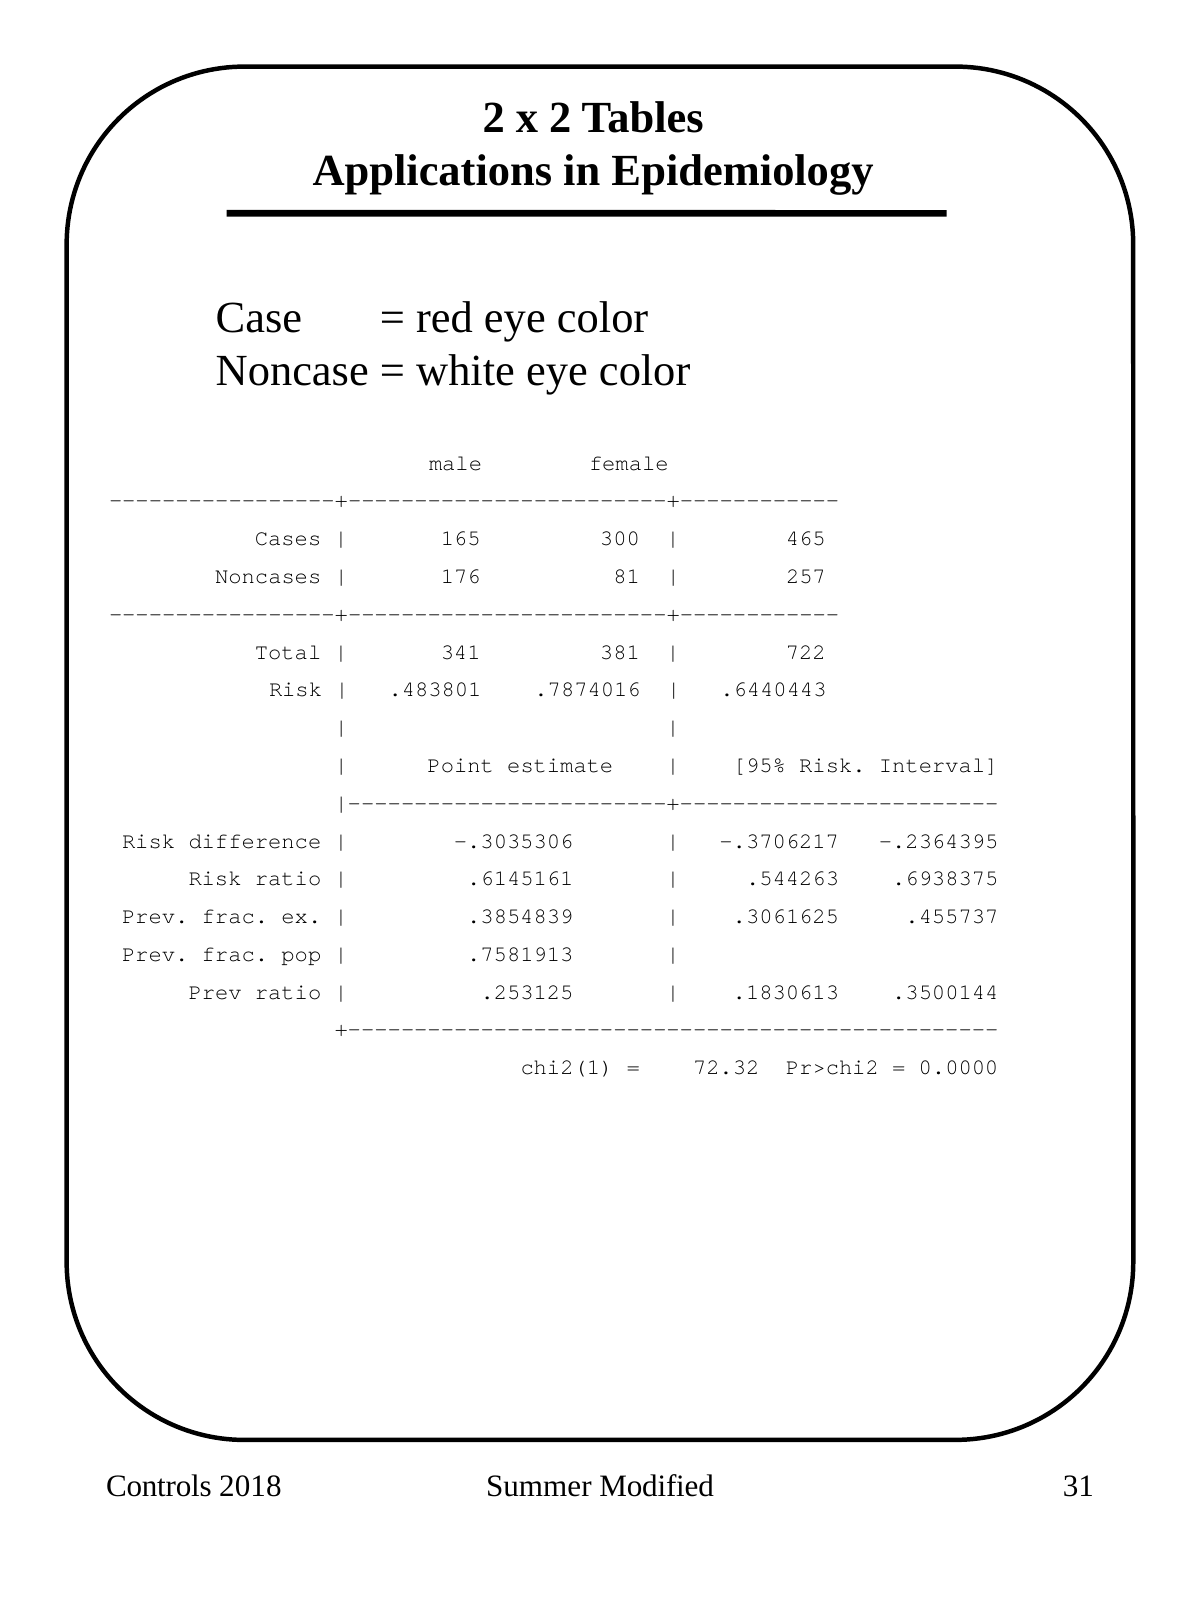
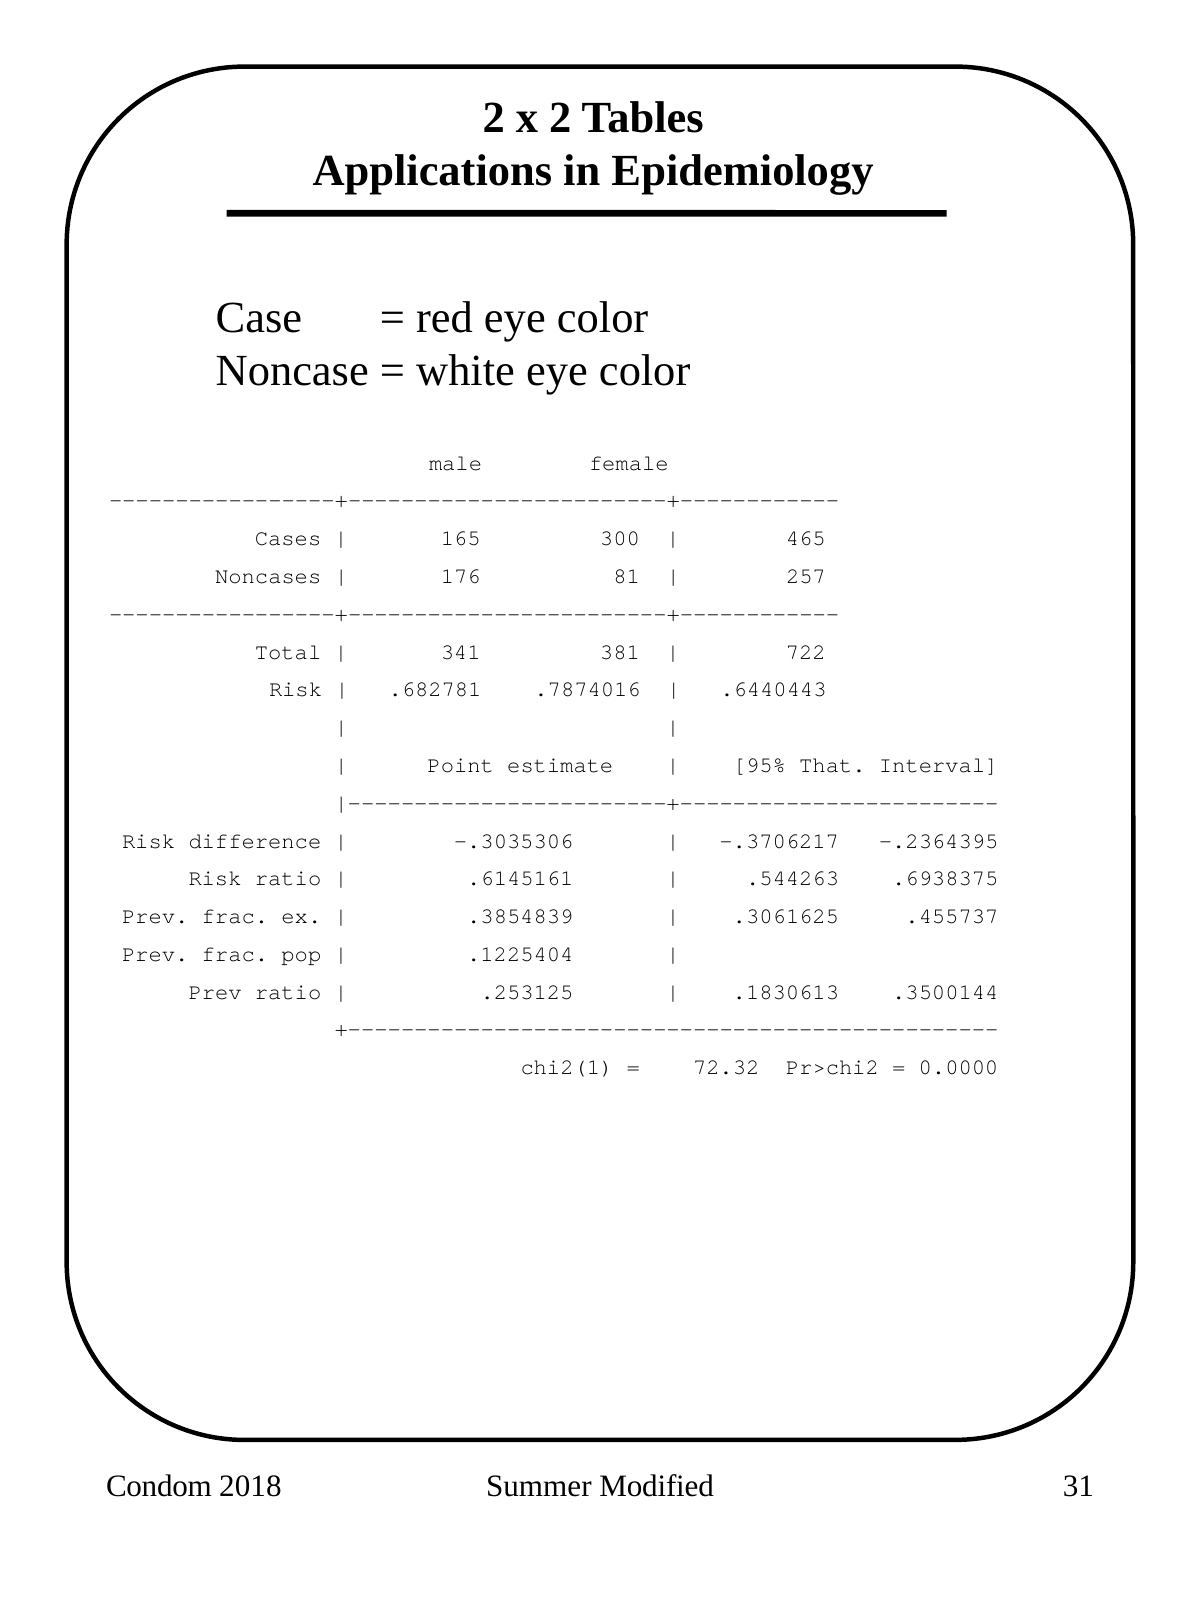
.483801: .483801 -> .682781 (435, 689)
95% Risk: Risk -> That (832, 765)
.7581913: .7581913 -> .1225404 (520, 954)
Controls: Controls -> Condom (159, 1487)
